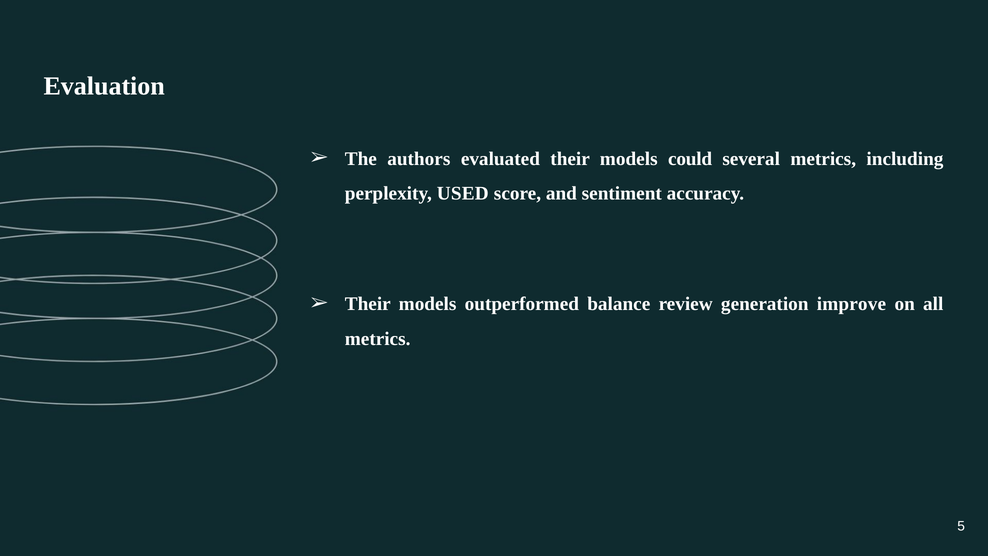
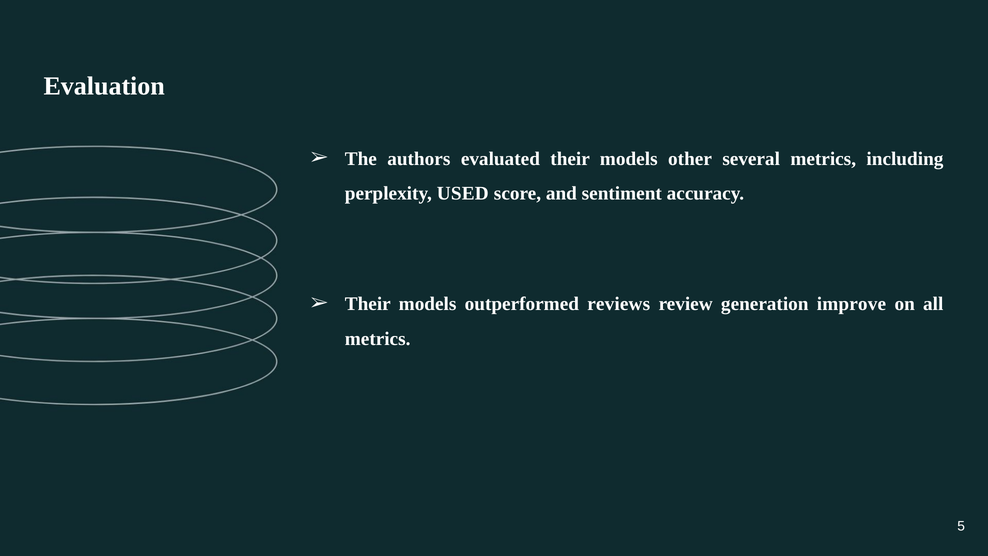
could: could -> other (690, 159)
balance: balance -> reviews (619, 304)
